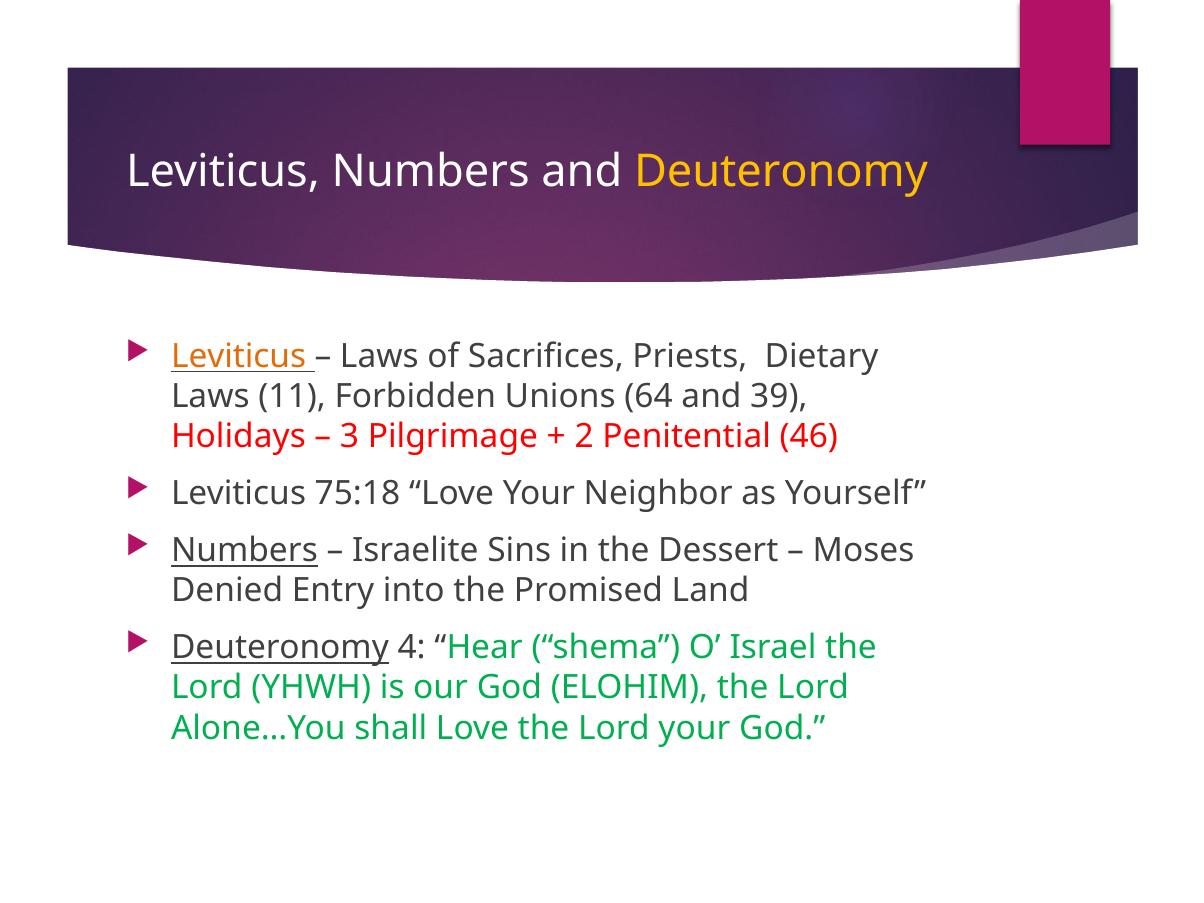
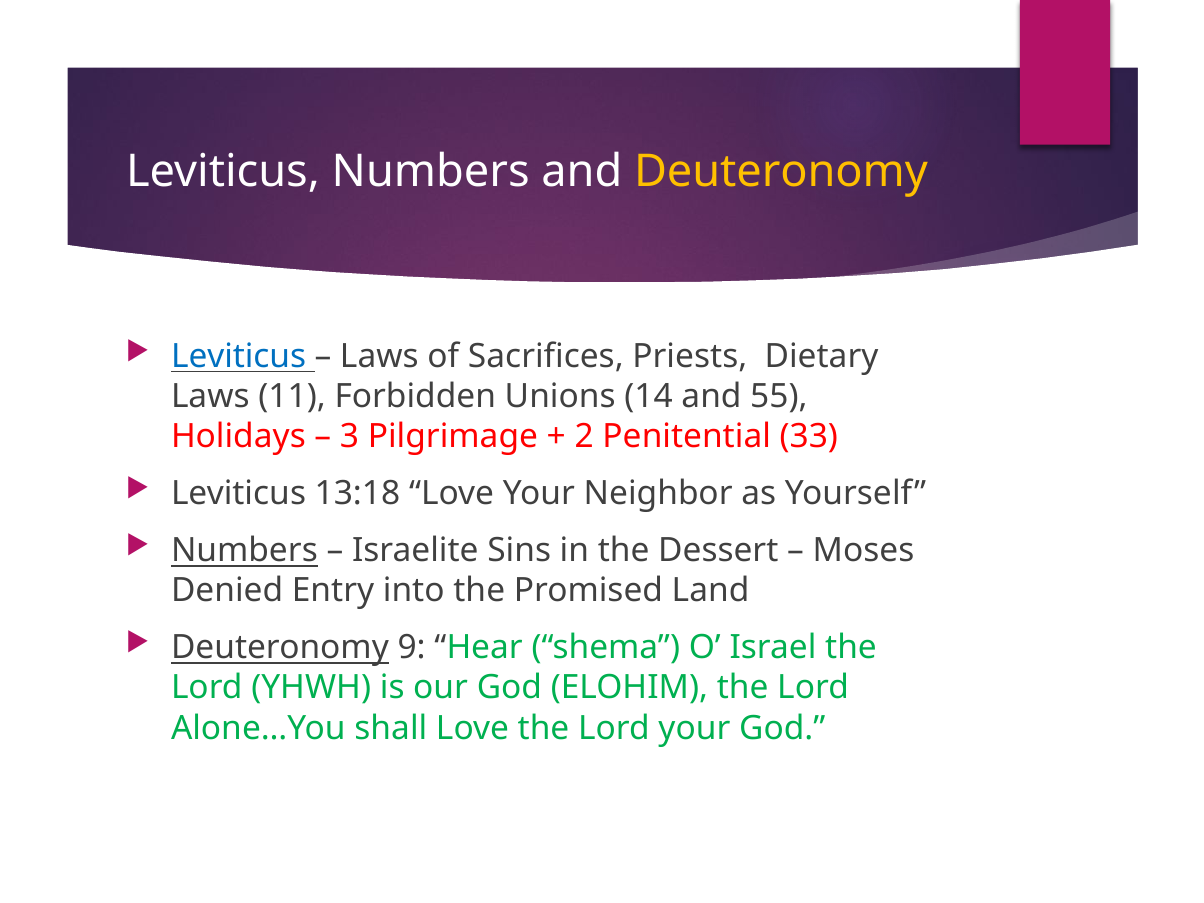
Leviticus colour: orange -> blue (239, 356)
64: 64 -> 14 (649, 396)
39: 39 -> 55 (779, 396)
46: 46 -> 33 (809, 437)
75:18: 75:18 -> 13:18 (357, 494)
4: 4 -> 9 (412, 648)
